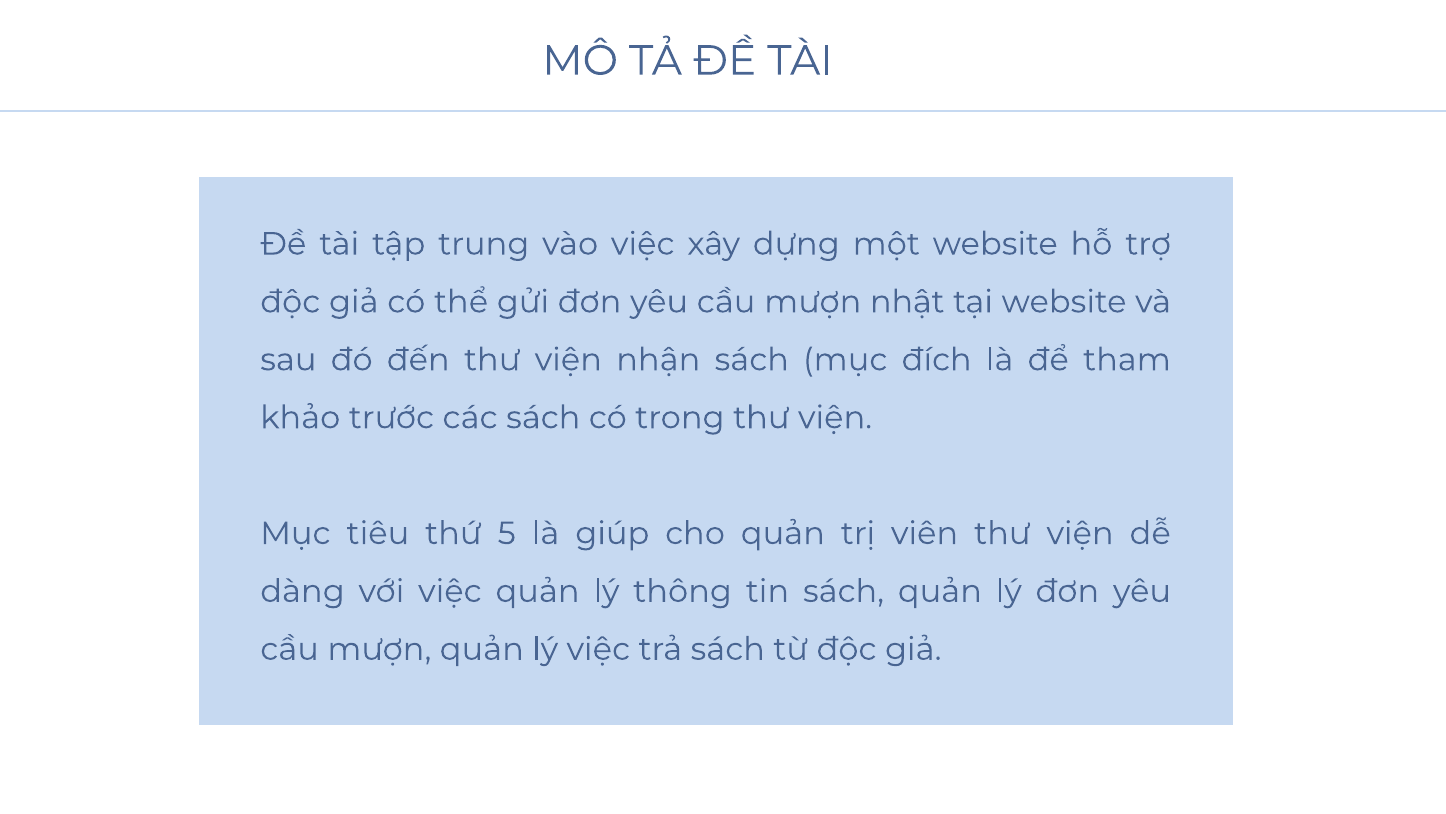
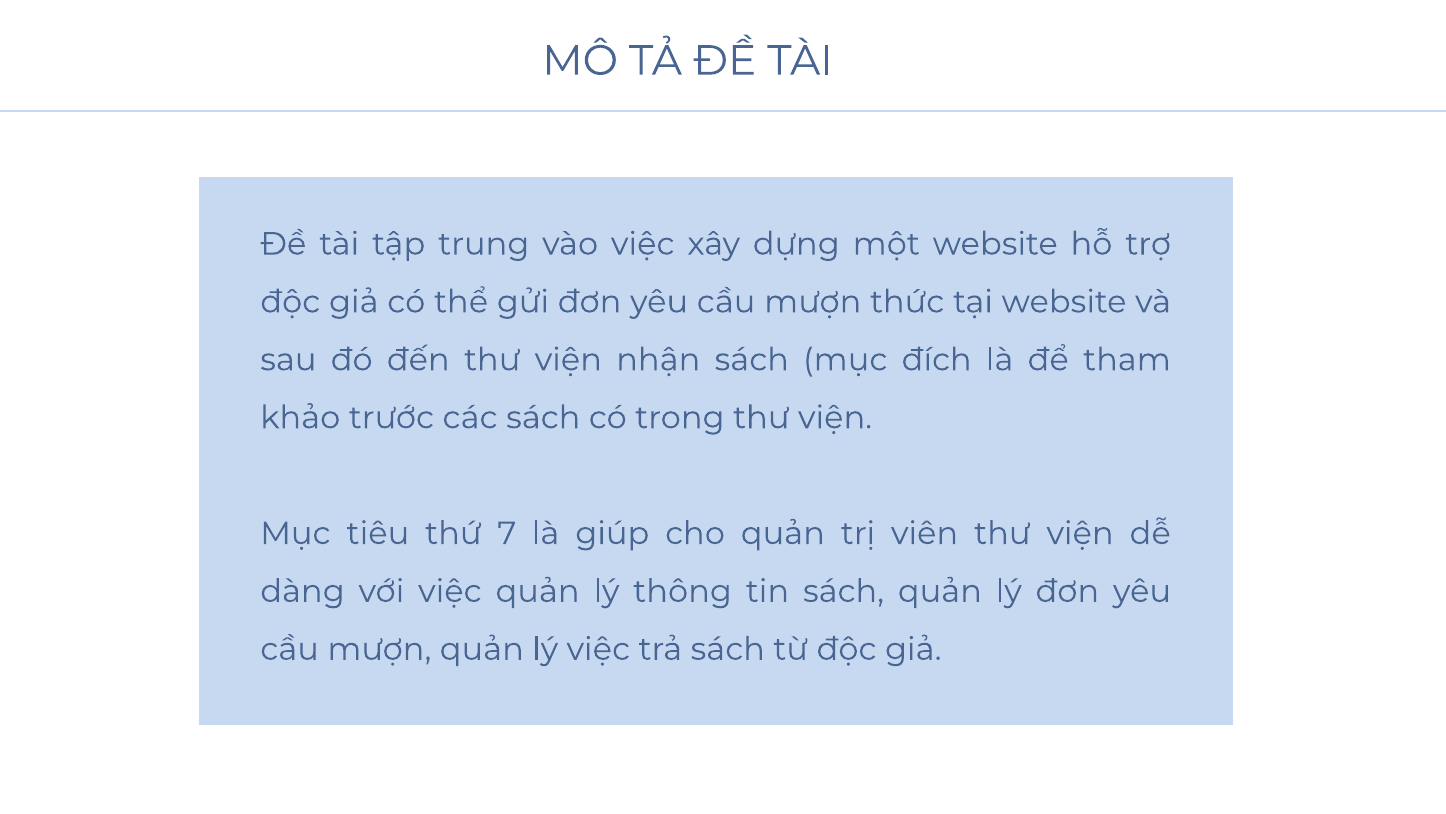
nhật: nhật -> thức (907, 302)
5: 5 -> 7 (507, 533)
